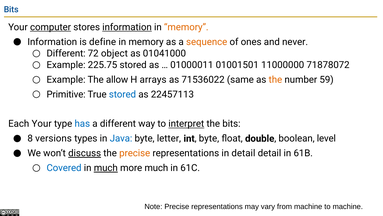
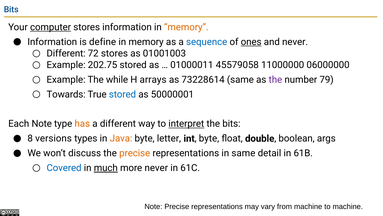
information underline: present -> none (127, 27)
sequence colour: orange -> blue (207, 42)
ones underline: none -> present (251, 42)
72 object: object -> stores (114, 53)
01041000: 01041000 -> 01001003 (164, 53)
225.75: 225.75 -> 202.75 (103, 65)
01001501: 01001501 -> 45579058 (237, 65)
71878072: 71878072 -> 06000000 (328, 65)
allow: allow -> while (117, 79)
71536022: 71536022 -> 73228614 (203, 79)
the colour: orange -> purple (275, 79)
59: 59 -> 79 (327, 79)
Primitive: Primitive -> Towards (66, 94)
22457113: 22457113 -> 50000001 (172, 94)
Each Your: Your -> Note (42, 124)
has colour: blue -> orange (82, 124)
Java colour: blue -> orange (121, 138)
level: level -> args (326, 138)
discuss underline: present -> none (85, 153)
in detail: detail -> same (243, 153)
more much: much -> never (156, 168)
